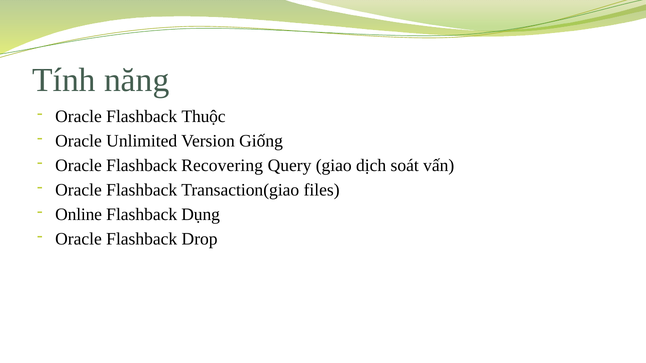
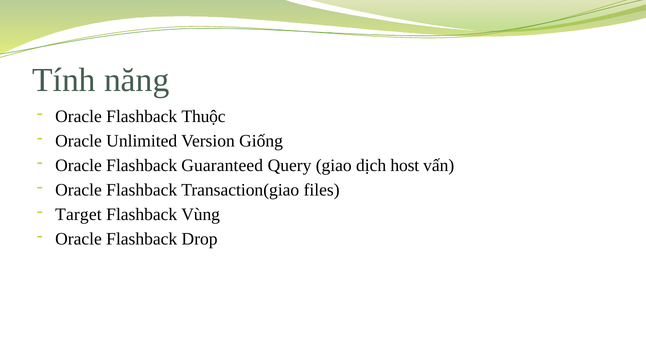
Recovering: Recovering -> Guaranteed (222, 166)
soát: soát -> host (405, 166)
Online: Online -> Target (78, 215)
Dụng: Dụng -> Vùng (201, 215)
